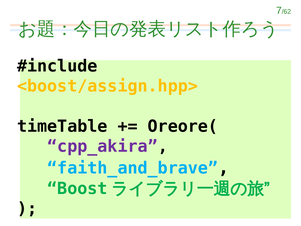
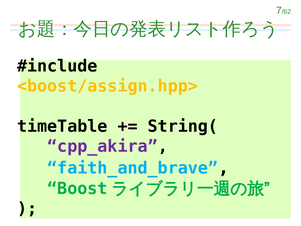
Oreore(: Oreore( -> String( (183, 126)
